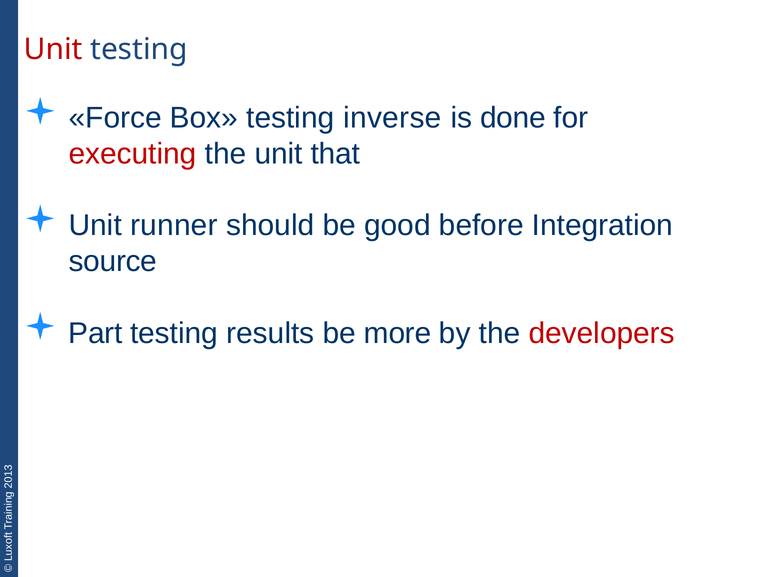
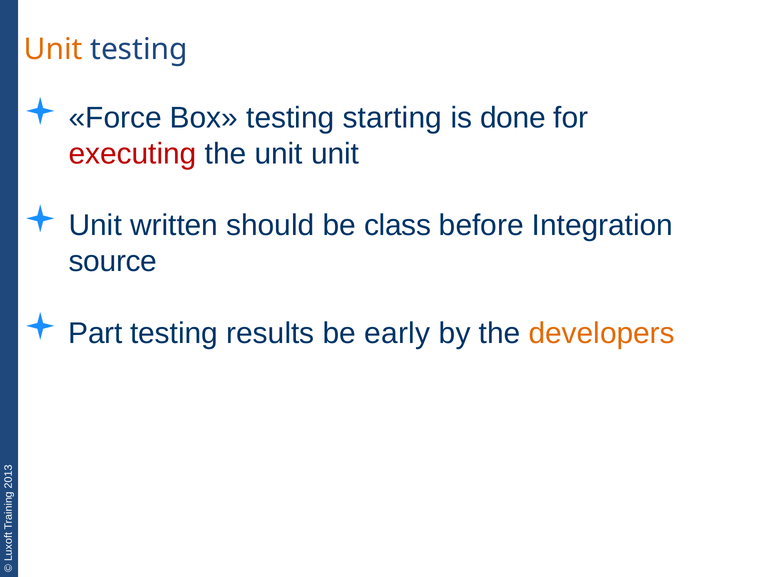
Unit colour: red -> orange (53, 50)
inverse: inverse -> starting (392, 118)
unit that: that -> unit (335, 154)
runner: runner -> written (174, 226)
good: good -> class (398, 226)
more: more -> early (397, 333)
developers colour: red -> orange (602, 333)
